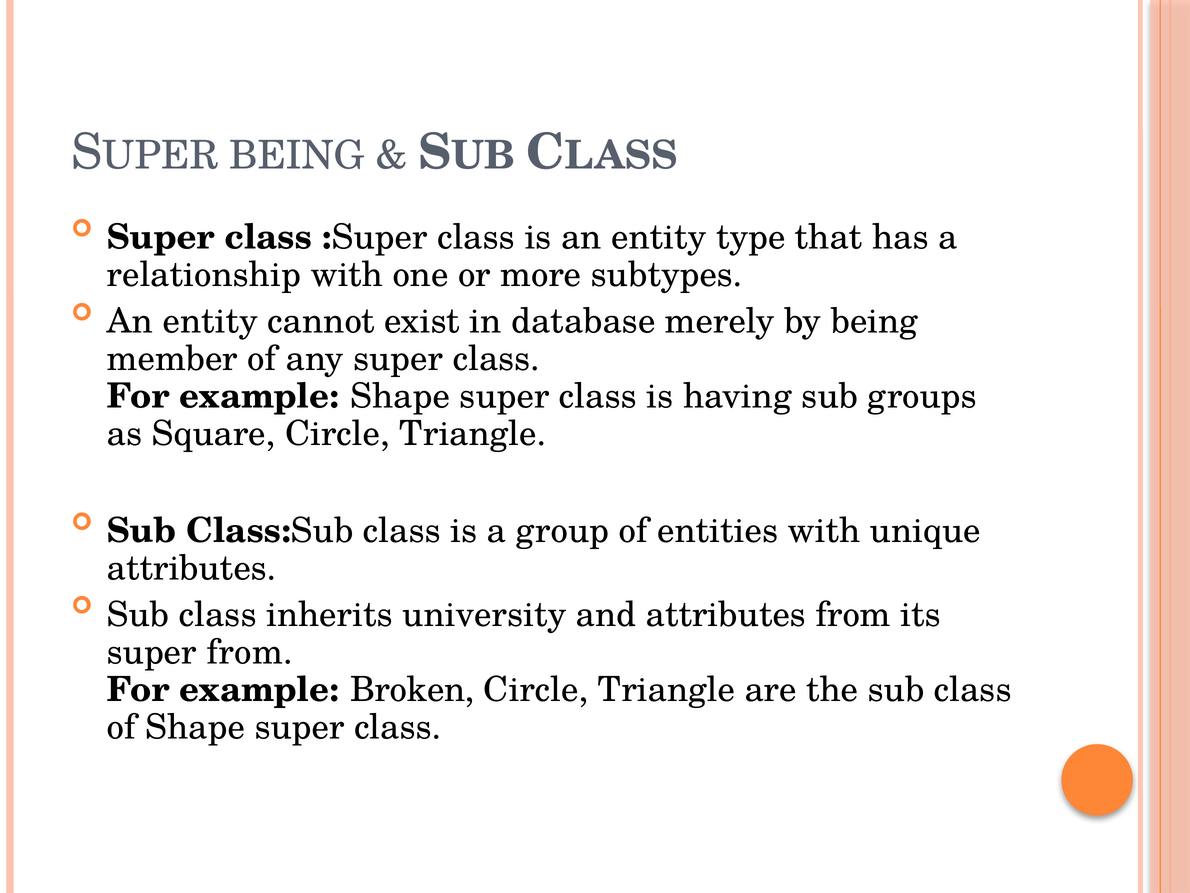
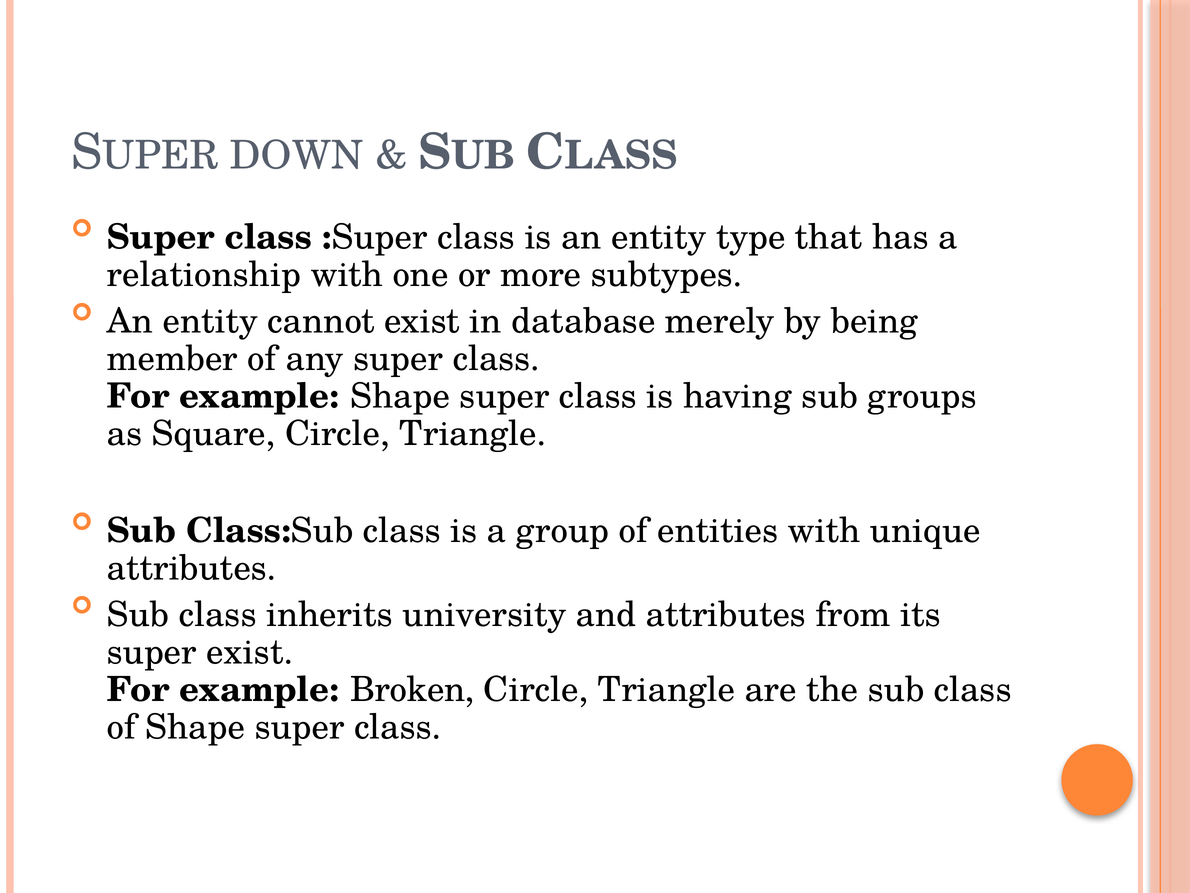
BEING: BEING -> DOWN (297, 156)
super from: from -> exist (250, 652)
